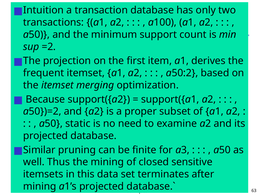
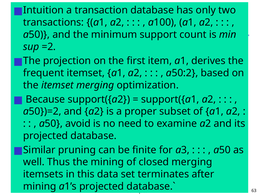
static: static -> avoid (78, 123)
closed sensitive: sensitive -> merging (192, 161)
